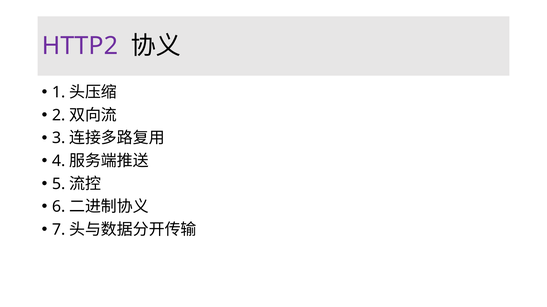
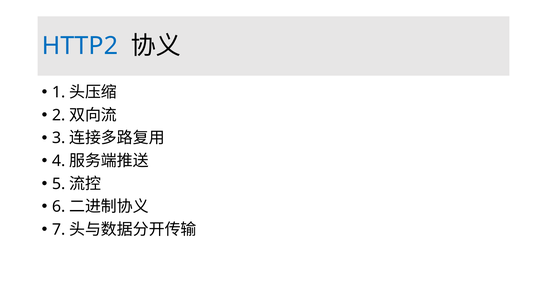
HTTP2 colour: purple -> blue (80, 46)
